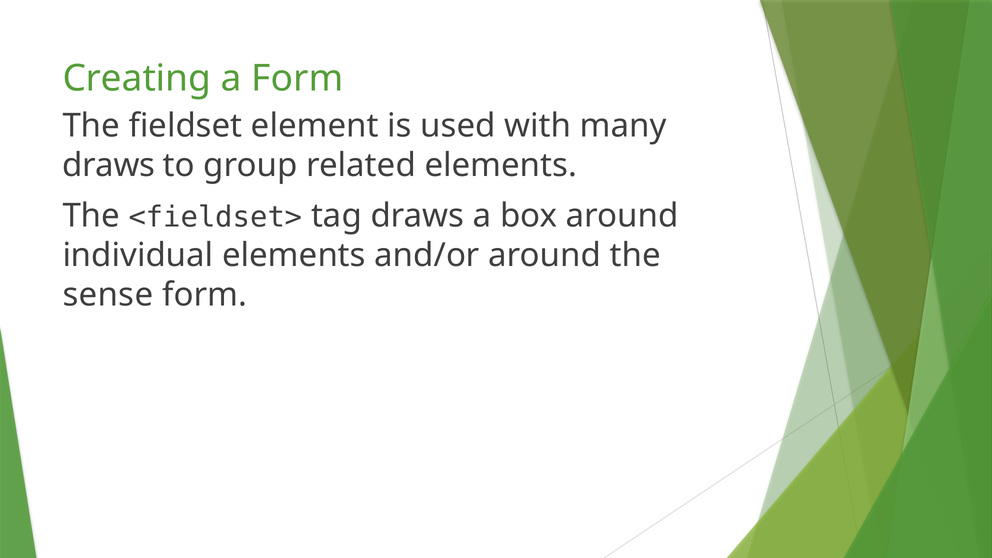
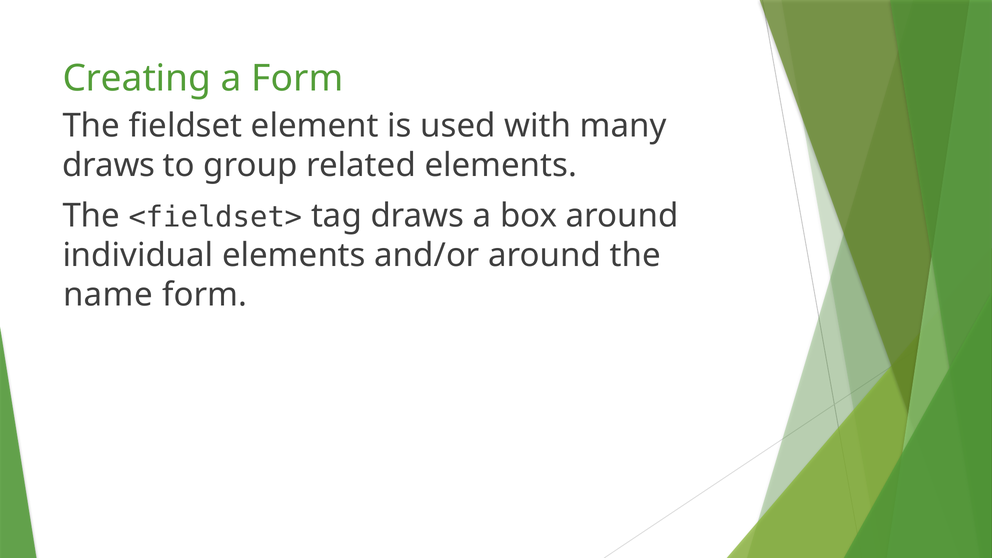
sense: sense -> name (108, 295)
